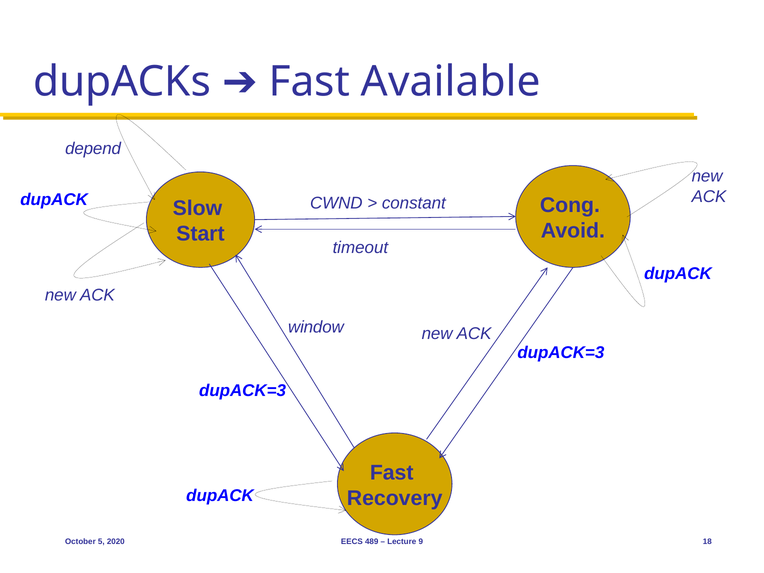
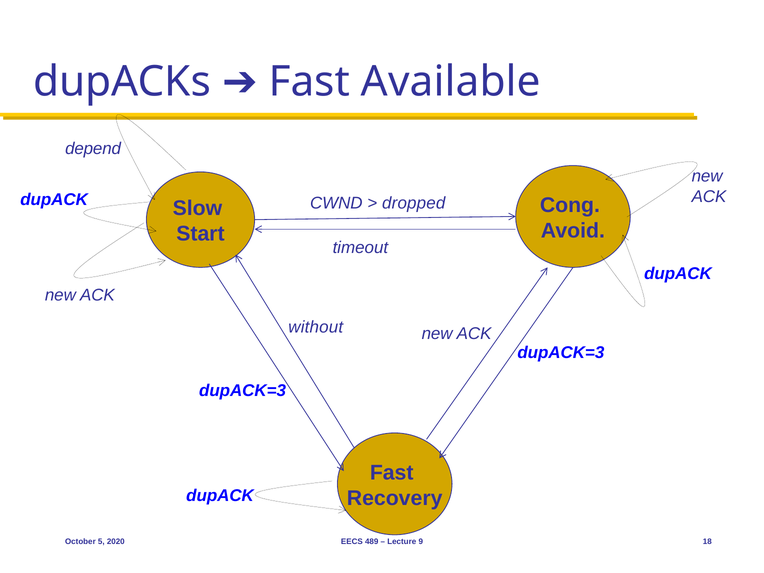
constant: constant -> dropped (414, 203)
window: window -> without (316, 327)
